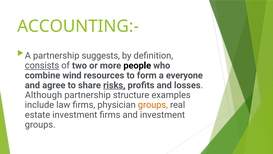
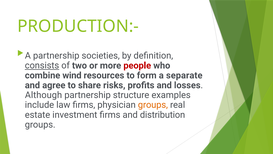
ACCOUNTING:-: ACCOUNTING:- -> PRODUCTION:- (78, 26)
suggests: suggests -> societies (101, 56)
people colour: black -> red (137, 65)
everyone: everyone -> separate (184, 75)
risks underline: present -> none (114, 85)
and investment: investment -> distribution (163, 115)
